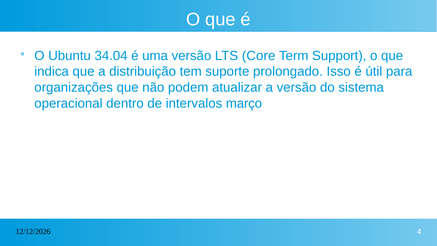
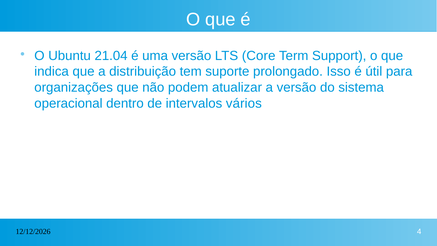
34.04: 34.04 -> 21.04 (111, 56)
março: março -> vários (244, 103)
